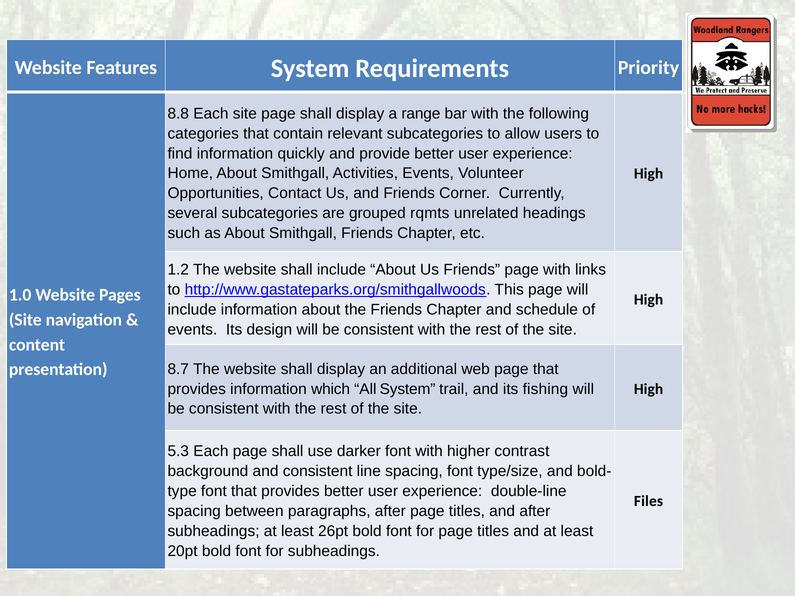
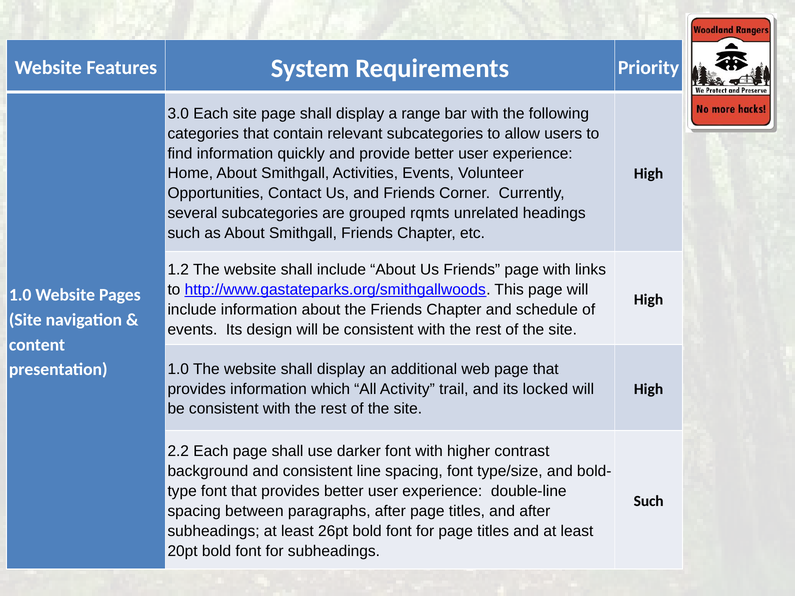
8.8: 8.8 -> 3.0 (178, 114)
8.7: 8.7 -> 1.0 (178, 369)
All System: System -> Activity (407, 389)
fishing: fishing -> locked (545, 389)
5.3: 5.3 -> 2.2 (178, 452)
Files: Files -> Such (649, 502)
